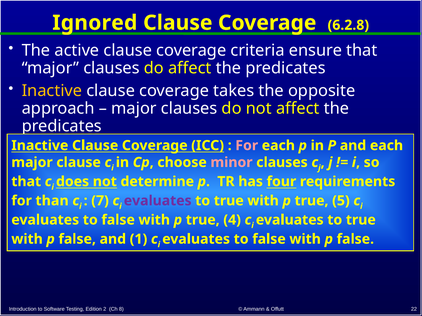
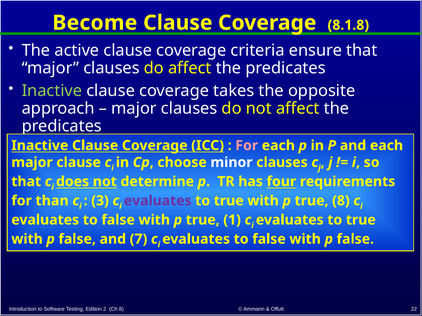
Ignored: Ignored -> Become (95, 23)
6.2.8: 6.2.8 -> 8.1.8 (348, 25)
Inactive colour: yellow -> light green (52, 91)
minor colour: pink -> white (232, 163)
7: 7 -> 3 (100, 201)
true 5: 5 -> 8 (341, 201)
4: 4 -> 1 (232, 220)
1: 1 -> 7 (138, 239)
